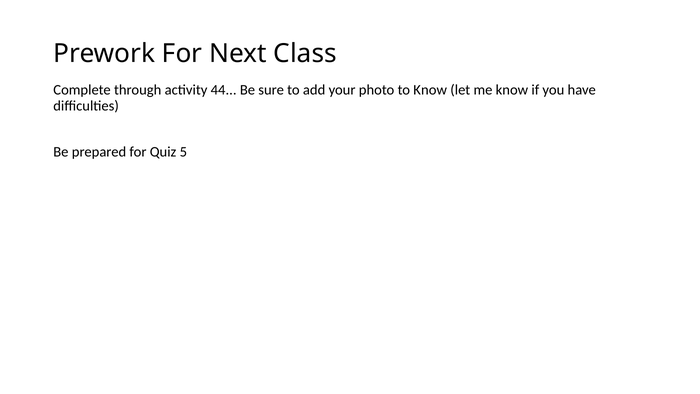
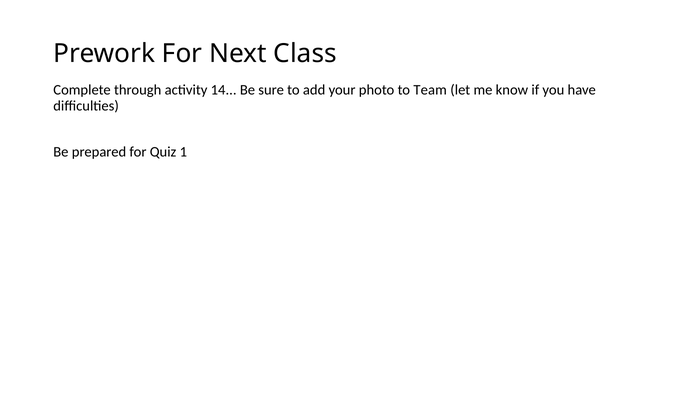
44: 44 -> 14 (224, 90)
to Know: Know -> Team (430, 90)
5: 5 -> 1 (183, 152)
